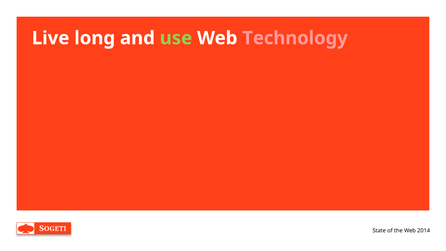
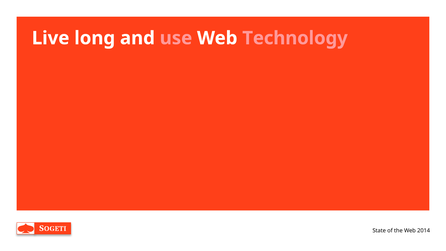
use colour: light green -> pink (176, 38)
